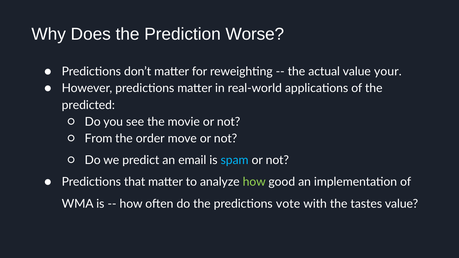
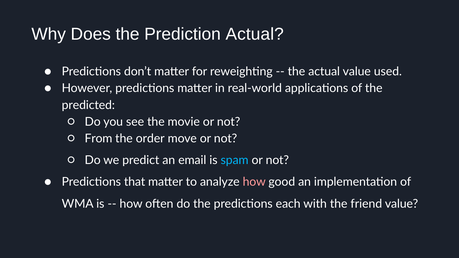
Prediction Worse: Worse -> Actual (255, 34)
your: your -> used (388, 72)
how colour: light green -> pink (254, 182)
vote: vote -> each (288, 204)
tastes: tastes -> friend (366, 204)
